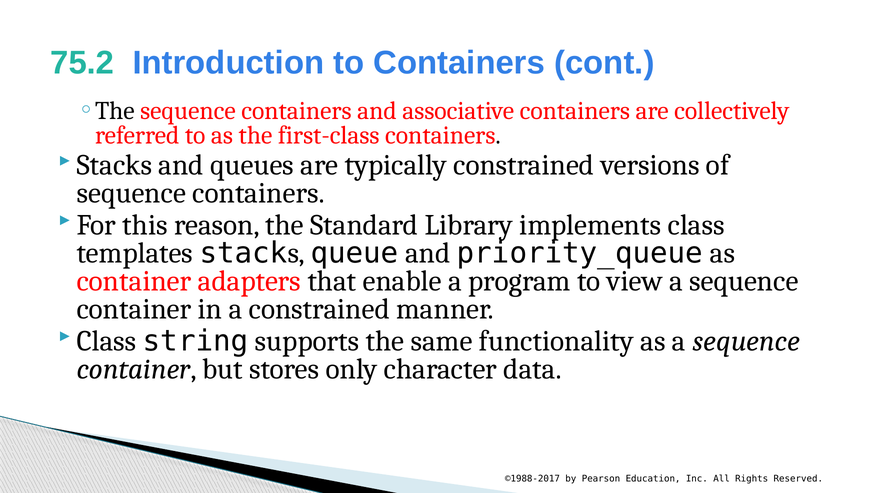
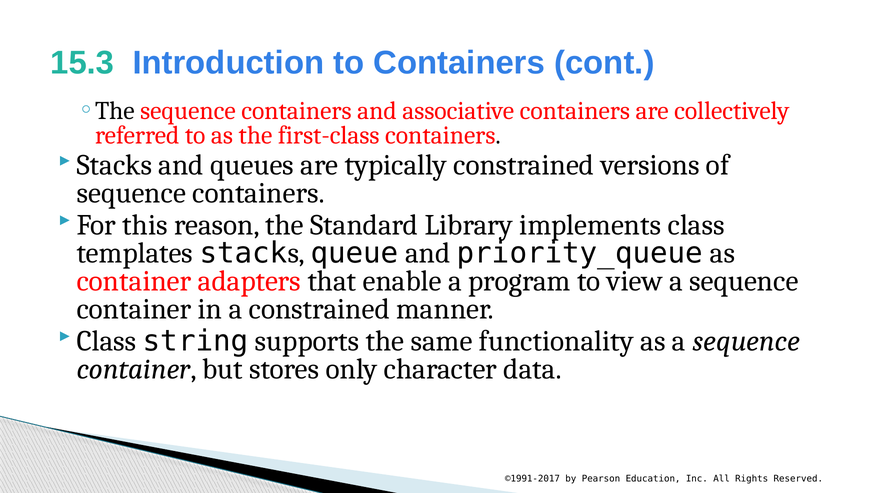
75.2: 75.2 -> 15.3 (82, 63)
©1988-2017: ©1988-2017 -> ©1991-2017 (532, 479)
